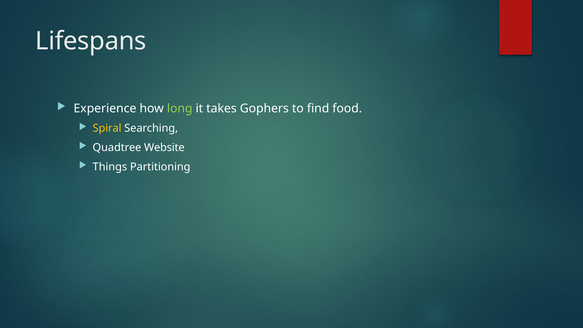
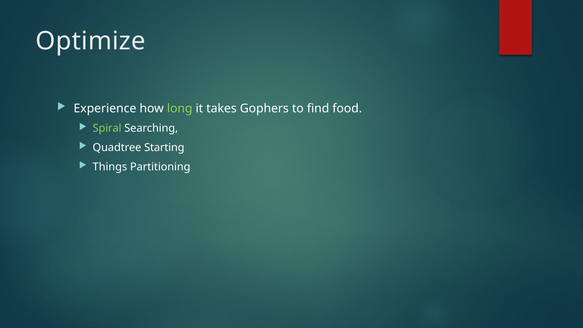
Lifespans: Lifespans -> Optimize (91, 41)
Spiral colour: yellow -> light green (107, 128)
Website: Website -> Starting (164, 148)
